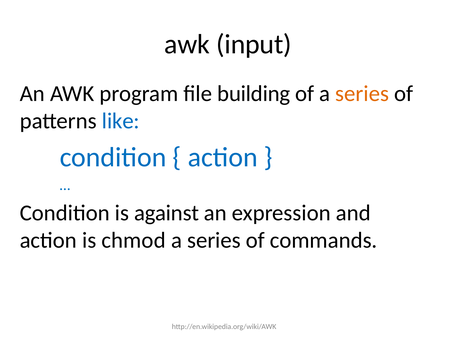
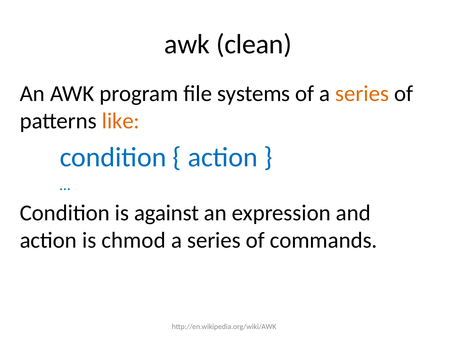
input: input -> clean (254, 44)
building: building -> systems (254, 94)
like colour: blue -> orange (121, 121)
